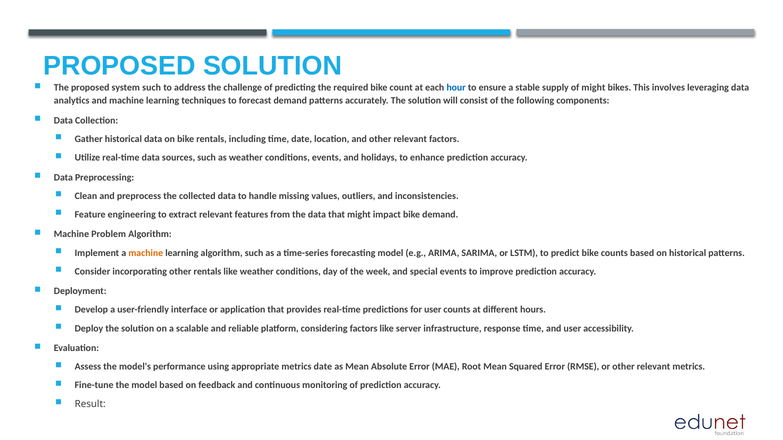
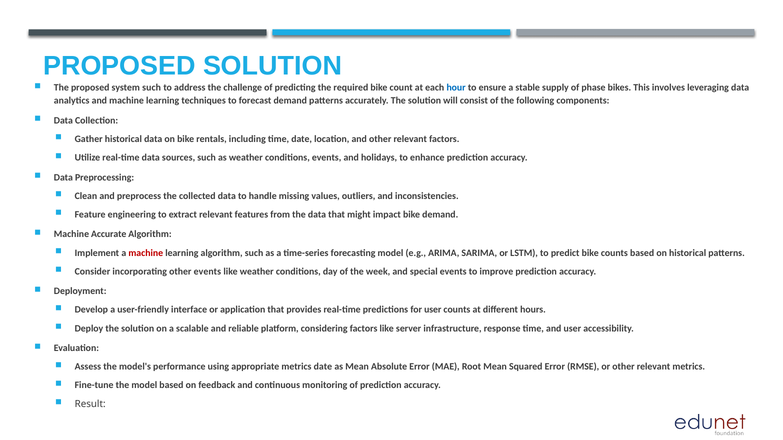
of might: might -> phase (594, 88)
Problem: Problem -> Accurate (109, 234)
machine colour: orange -> red (146, 253)
other rentals: rentals -> events (207, 272)
